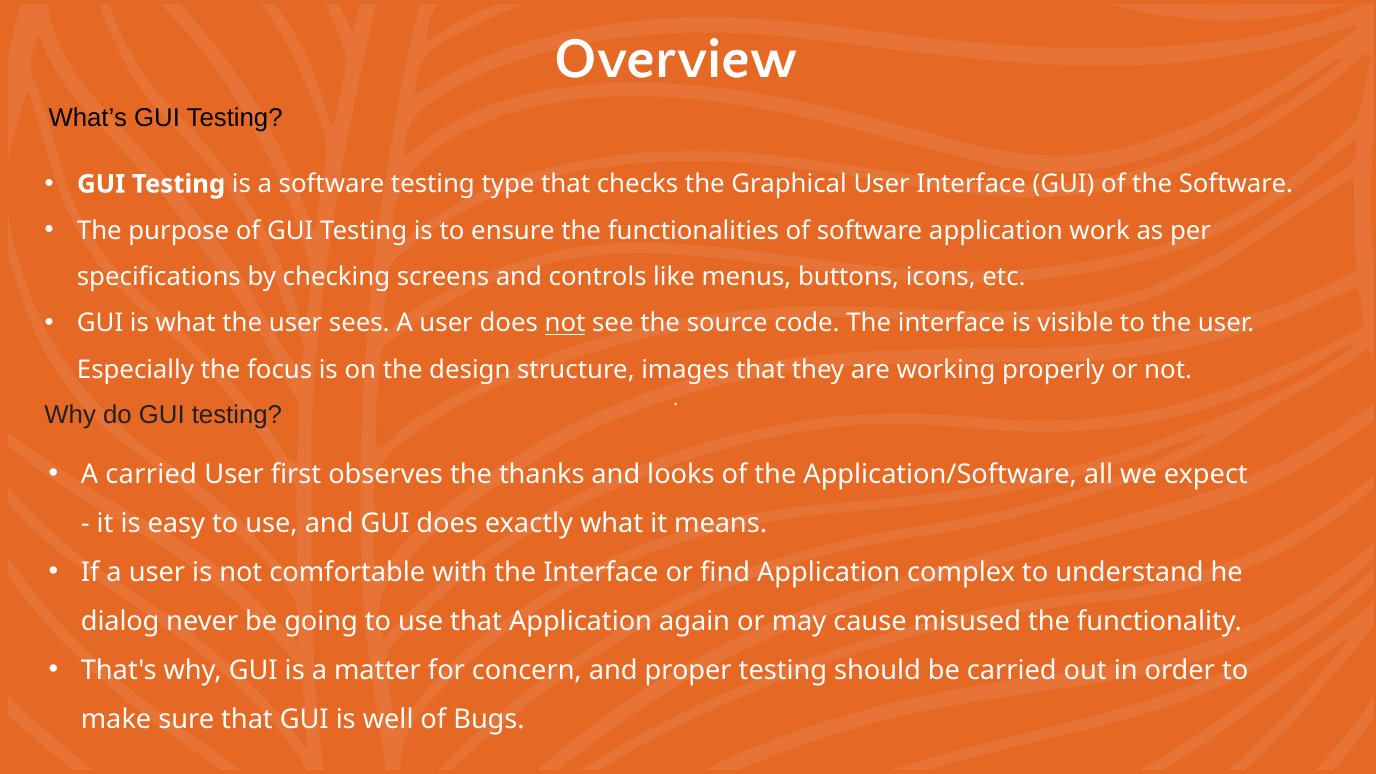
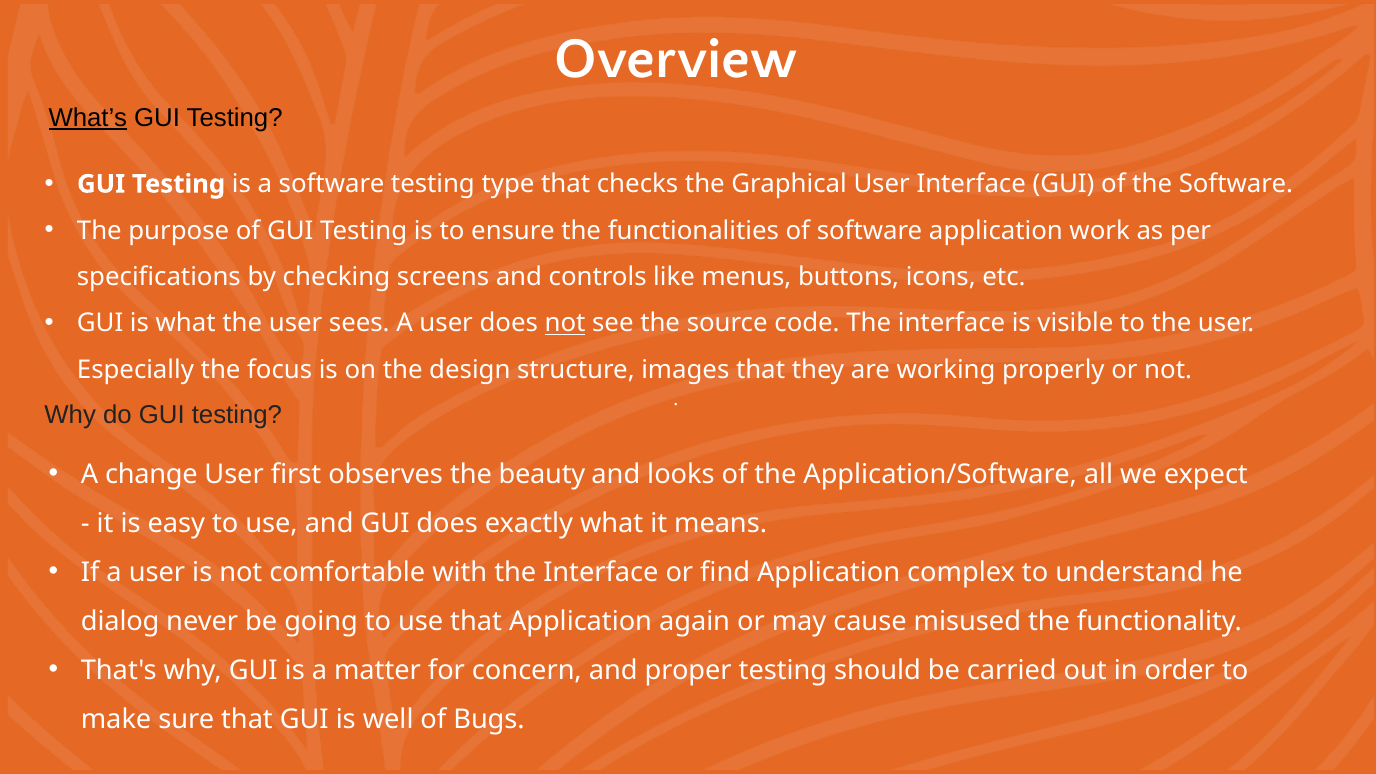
What’s underline: none -> present (88, 118)
A carried: carried -> change (151, 474)
thanks: thanks -> beauty (542, 474)
